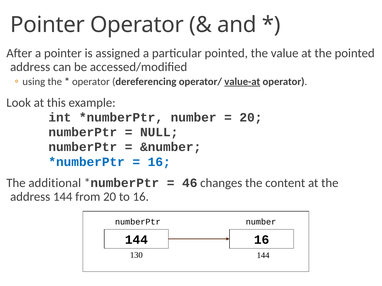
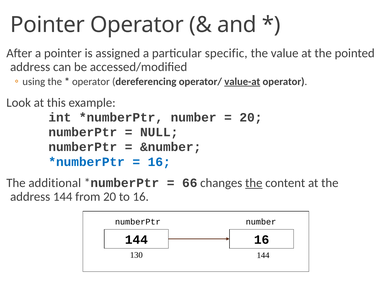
particular pointed: pointed -> specific (226, 53)
46: 46 -> 66 (190, 183)
the underline: none -> present (254, 183)
